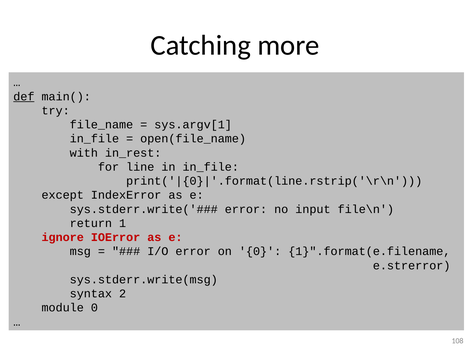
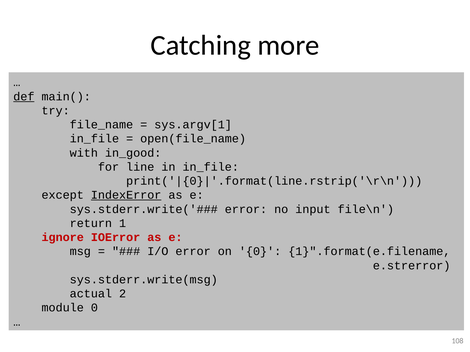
in_rest: in_rest -> in_good (133, 153)
IndexError underline: none -> present (126, 195)
syntax: syntax -> actual (91, 294)
